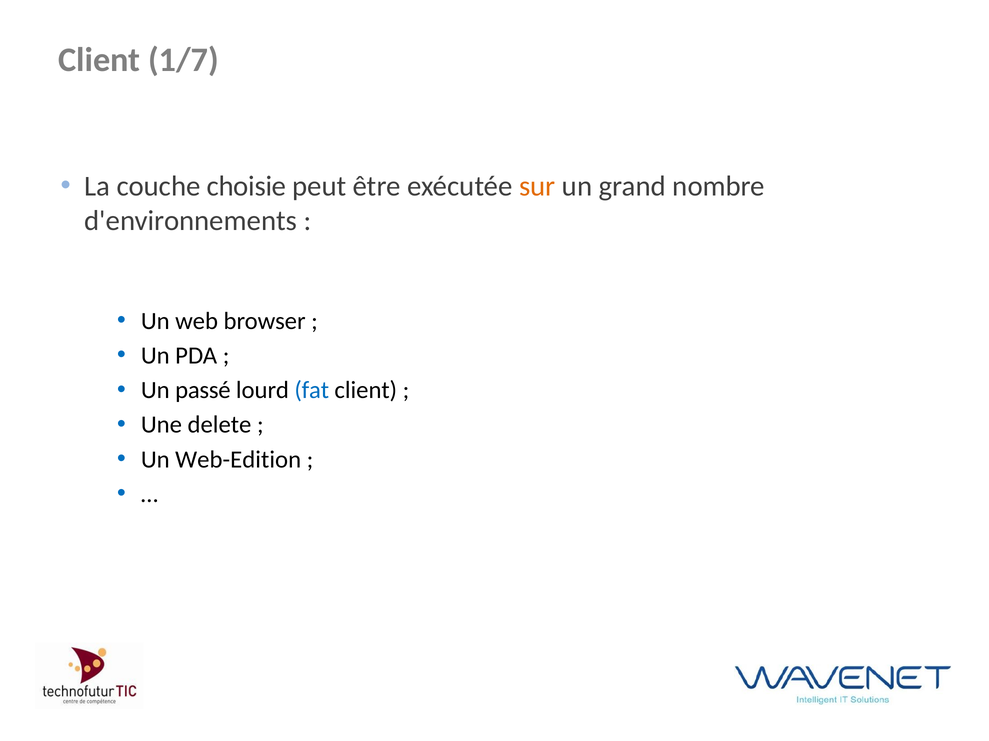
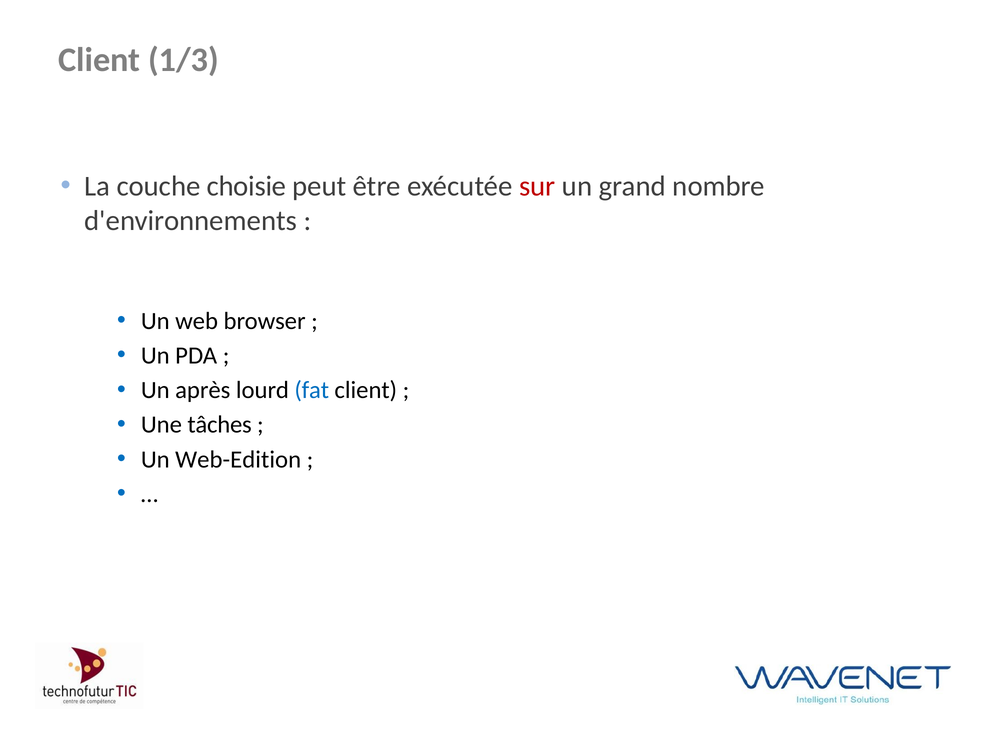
1/7: 1/7 -> 1/3 (183, 60)
sur colour: orange -> red (537, 187)
passé: passé -> après (203, 391)
delete: delete -> tâches (220, 425)
